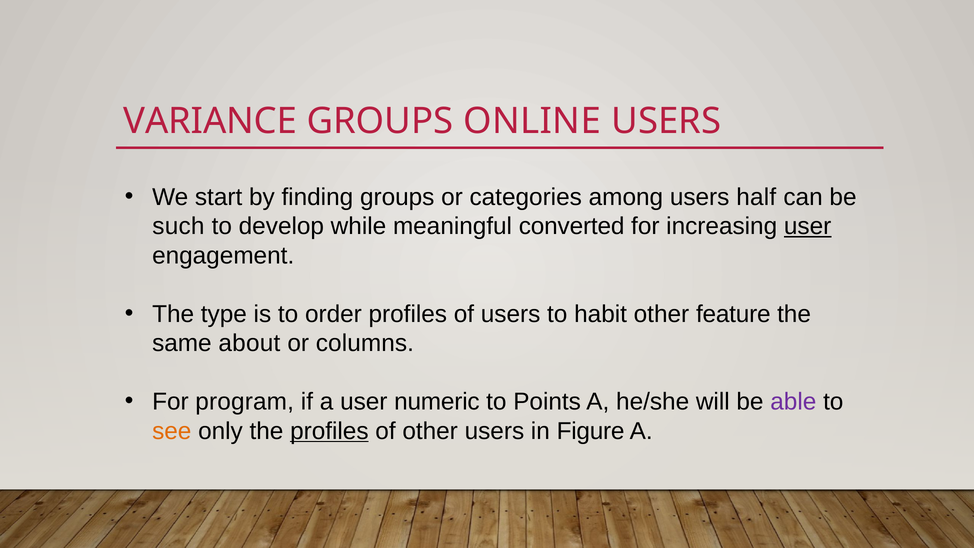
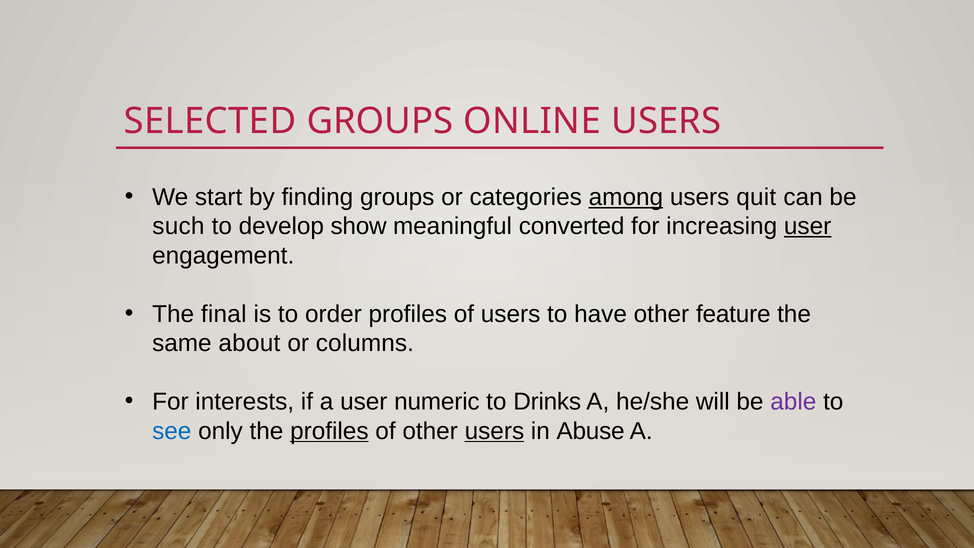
VARIANCE: VARIANCE -> SELECTED (210, 121)
among underline: none -> present (626, 197)
half: half -> quit (756, 197)
while: while -> show (359, 226)
type: type -> final (224, 314)
habit: habit -> have (601, 314)
program: program -> interests (245, 402)
Points: Points -> Drinks (547, 402)
see colour: orange -> blue (172, 431)
users underline: none -> present (494, 431)
Figure: Figure -> Abuse (591, 431)
